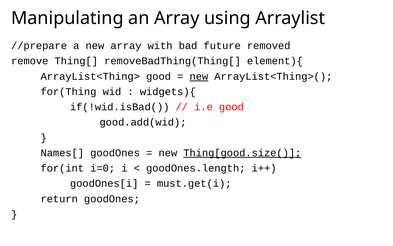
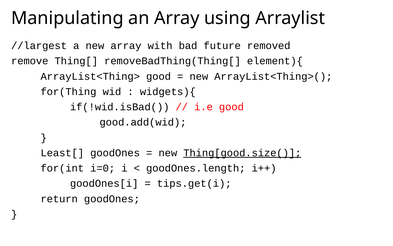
//prepare: //prepare -> //largest (39, 46)
new underline: present -> none (199, 76)
Names[: Names[ -> Least[ (62, 153)
must.get(i: must.get(i -> tips.get(i (194, 183)
